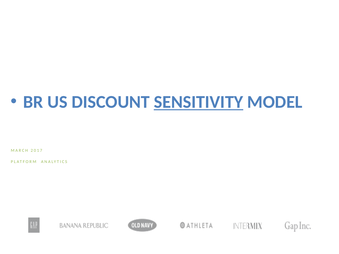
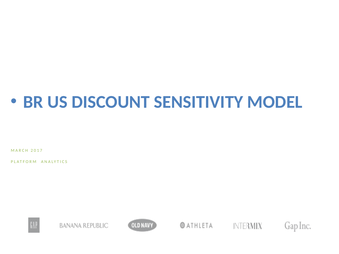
SENSITIVITY underline: present -> none (199, 102)
